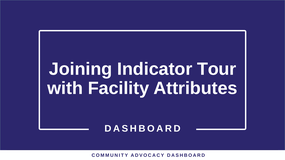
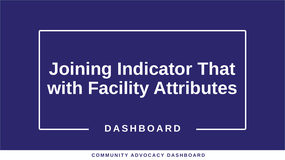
Tour: Tour -> That (216, 69)
